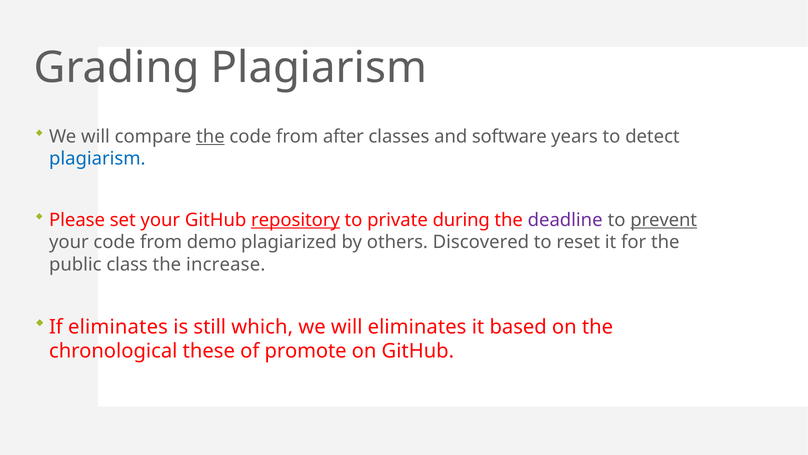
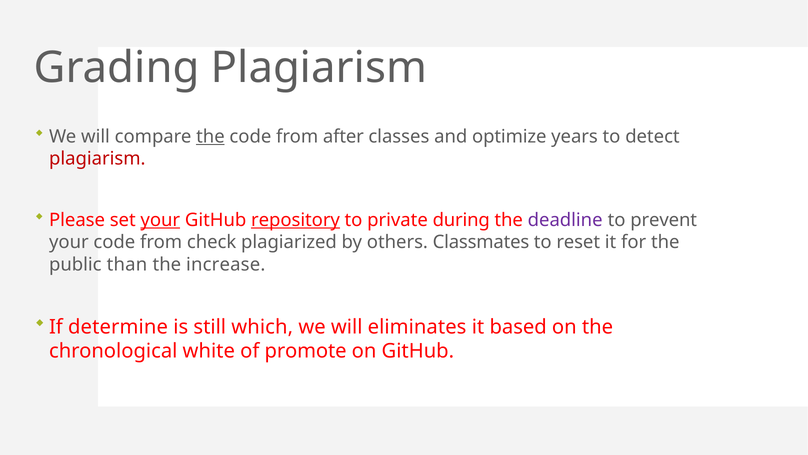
software: software -> optimize (509, 136)
plagiarism colour: blue -> red (97, 159)
your underline: none -> present (160, 220)
prevent underline: present -> none (664, 220)
demo: demo -> check (212, 242)
Discovered: Discovered -> Classmates (481, 242)
class: class -> than (127, 264)
If eliminates: eliminates -> determine (118, 327)
these: these -> white (209, 351)
